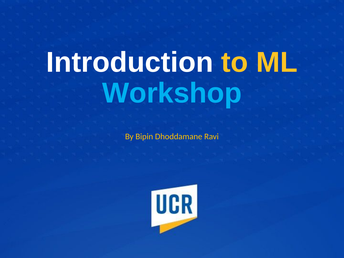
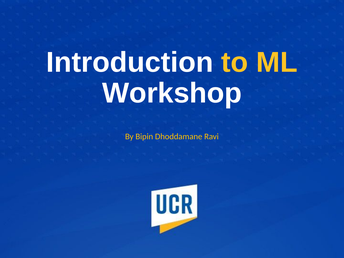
Workshop colour: light blue -> white (172, 93)
